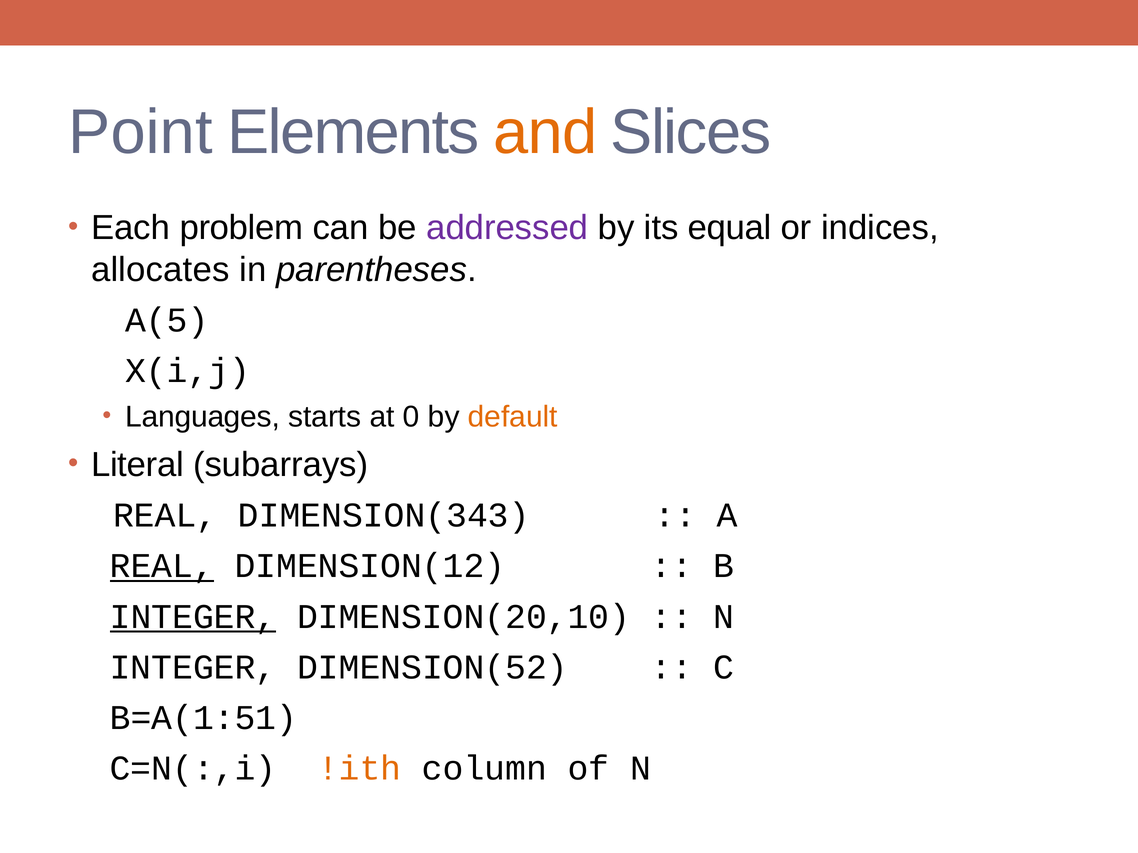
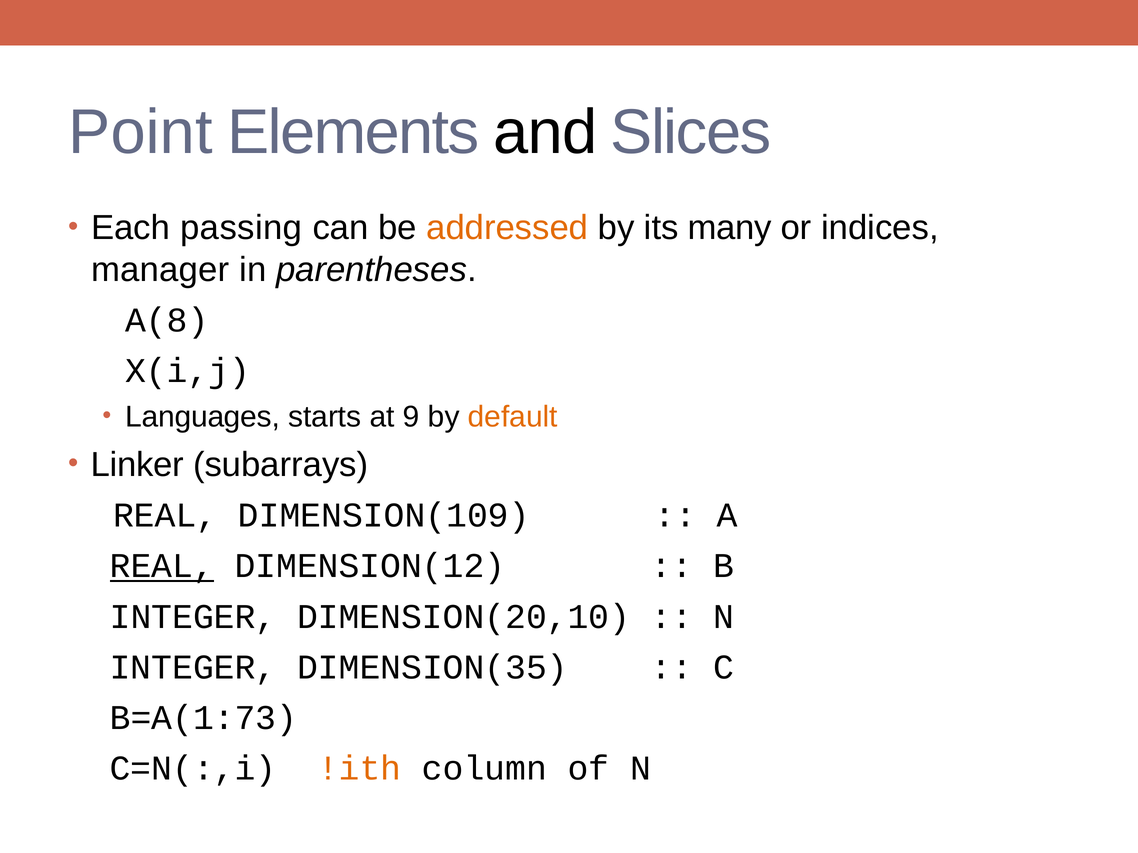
and colour: orange -> black (545, 132)
problem: problem -> passing (241, 228)
addressed colour: purple -> orange (507, 228)
equal: equal -> many (730, 228)
allocates: allocates -> manager (160, 270)
A(5: A(5 -> A(8 (167, 320)
0: 0 -> 9 (411, 417)
Literal: Literal -> Linker (137, 465)
DIMENSION(343: DIMENSION(343 -> DIMENSION(109 (384, 516)
INTEGER underline: present -> none (193, 617)
DIMENSION(52: DIMENSION(52 -> DIMENSION(35 (432, 668)
B=A(1:51: B=A(1:51 -> B=A(1:73 (203, 718)
